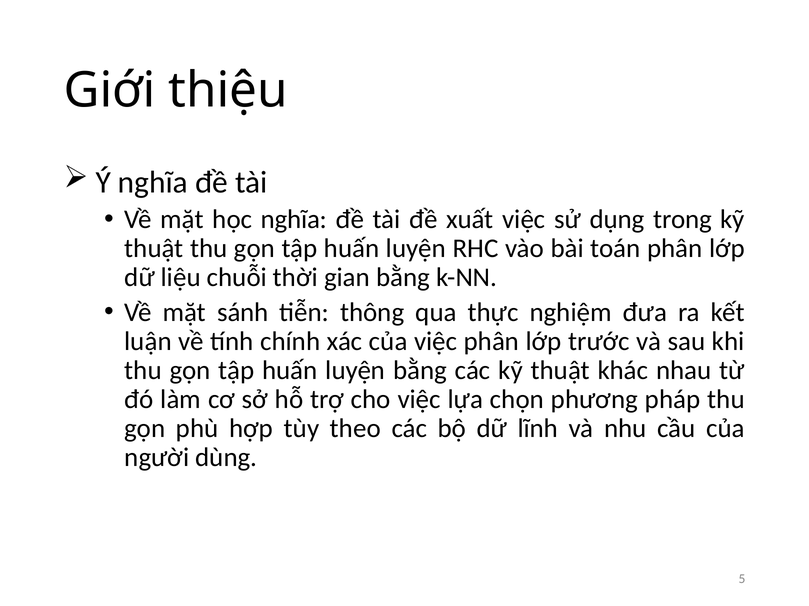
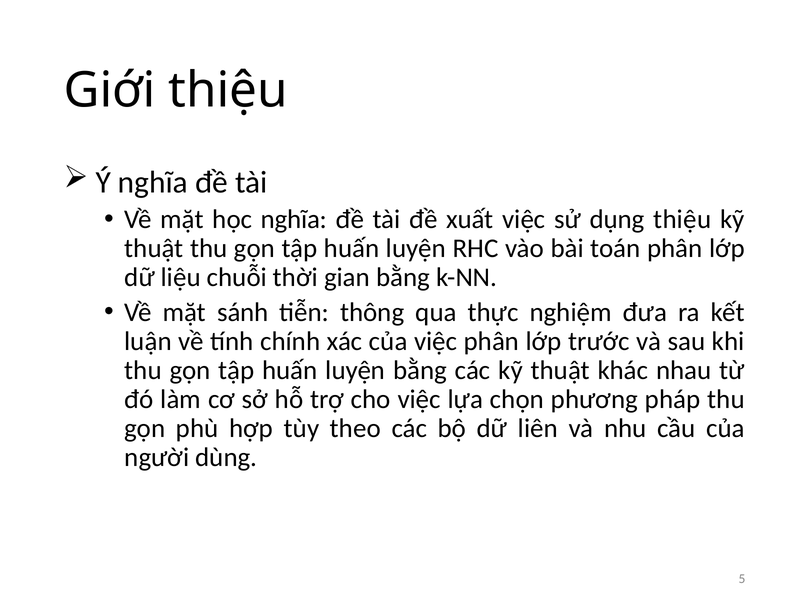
dụng trong: trong -> thiệu (682, 220)
lĩnh: lĩnh -> liên (538, 429)
